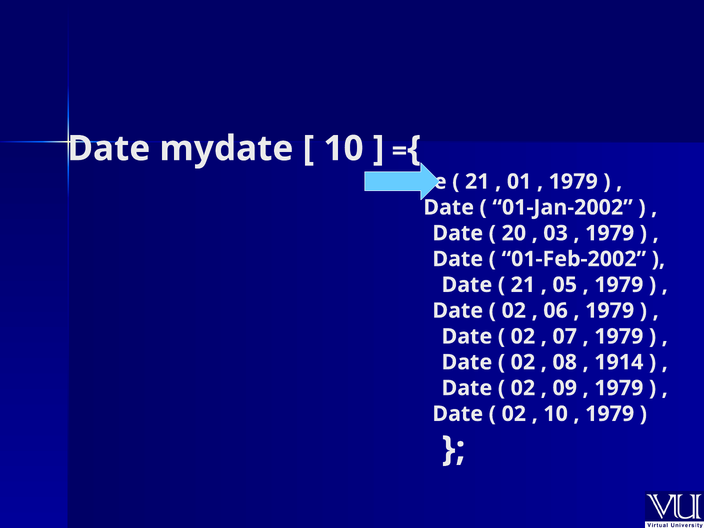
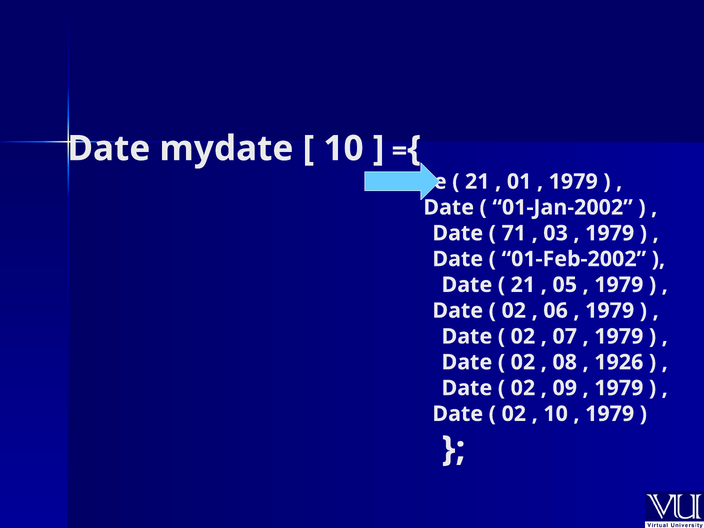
20: 20 -> 71 (514, 233)
1914: 1914 -> 1926 (619, 362)
